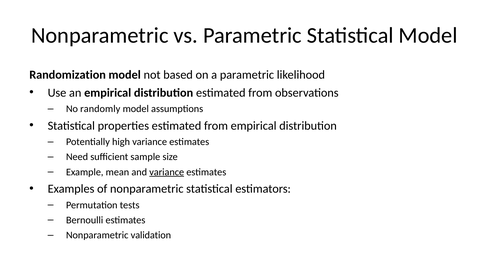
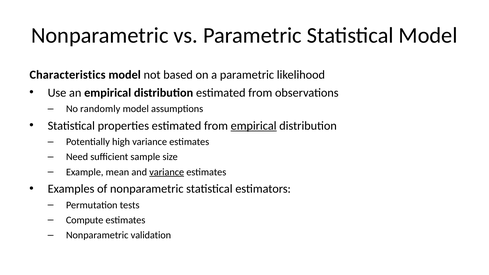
Randomization: Randomization -> Characteristics (68, 75)
empirical underline: none -> present (254, 126)
Bernoulli: Bernoulli -> Compute (85, 220)
